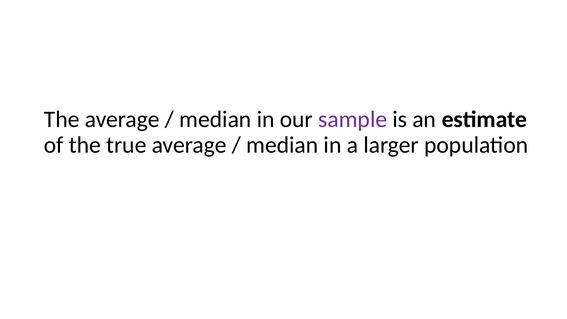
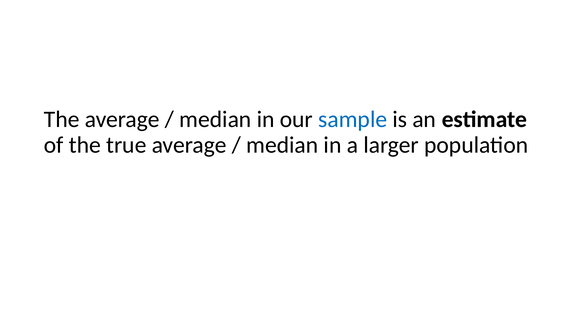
sample colour: purple -> blue (353, 119)
